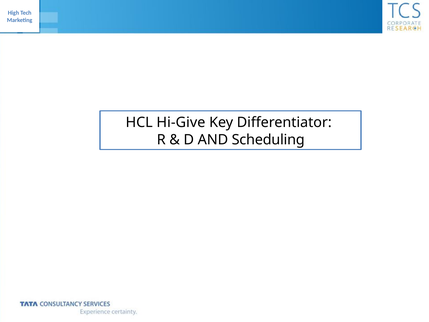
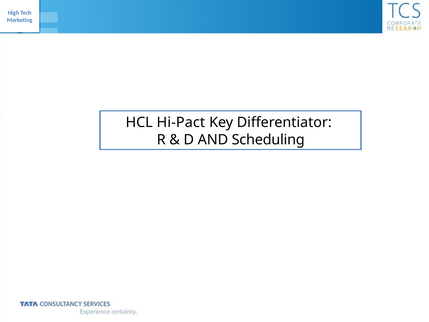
Hi-Give: Hi-Give -> Hi-Pact (181, 123)
